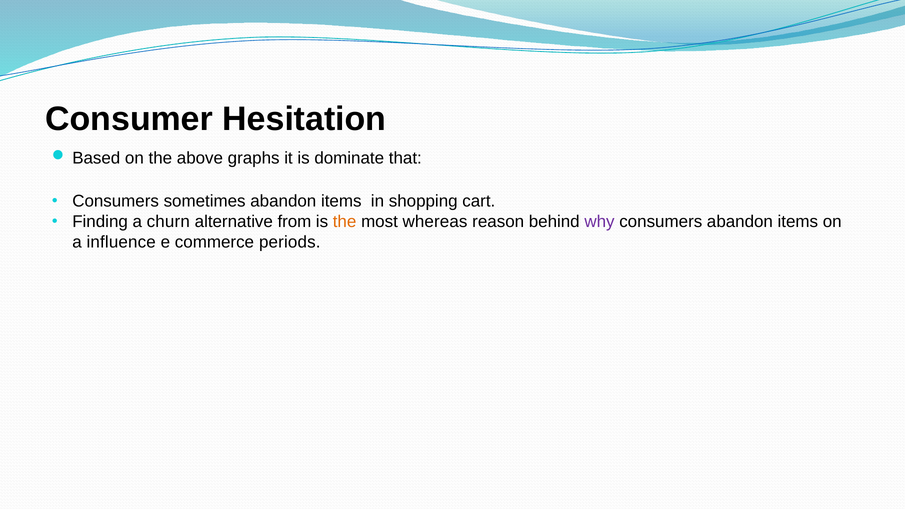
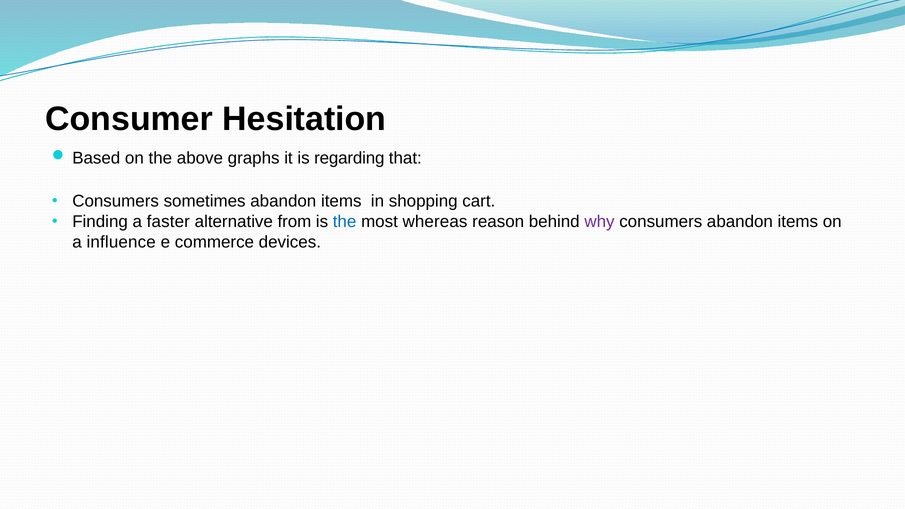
dominate: dominate -> regarding (349, 158)
churn: churn -> faster (168, 222)
the colour: orange -> blue (345, 222)
periods: periods -> devices (290, 242)
